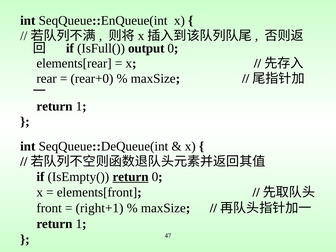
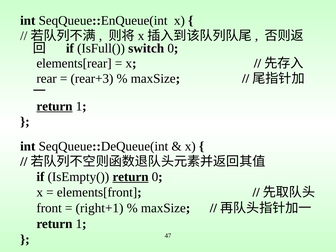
output: output -> switch (146, 48)
rear+0: rear+0 -> rear+3 (92, 79)
return underline: none -> present (54, 106)
